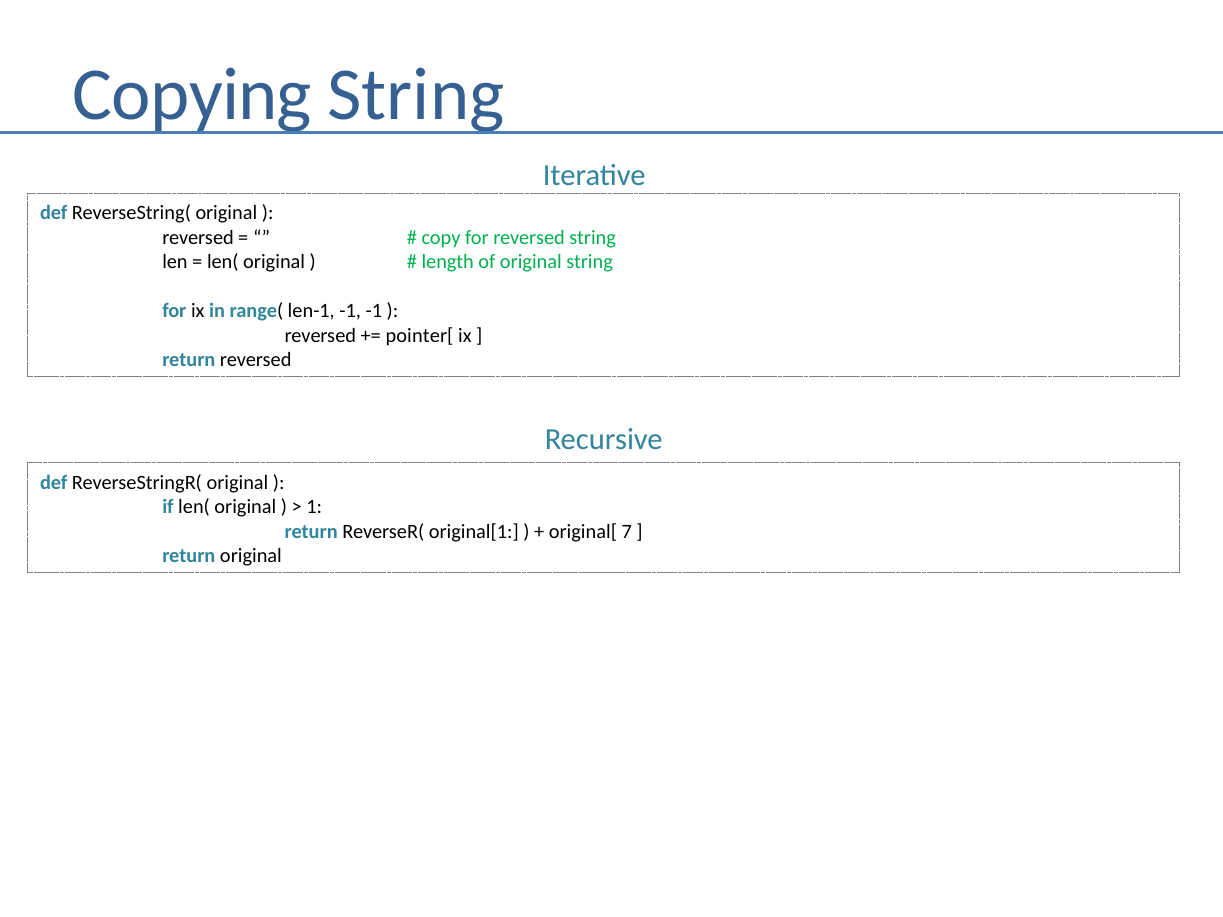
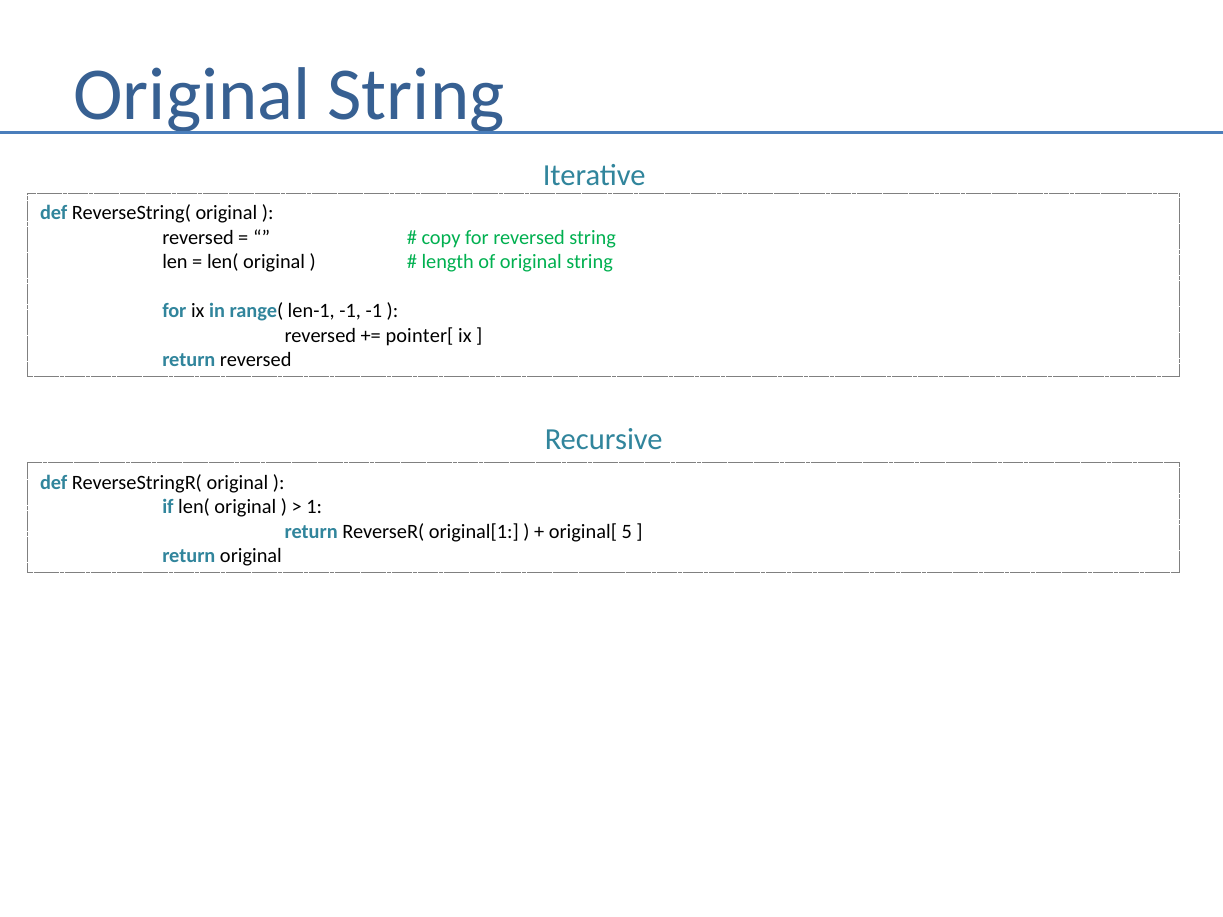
Copying: Copying -> Original (192, 95)
7: 7 -> 5 (627, 531)
